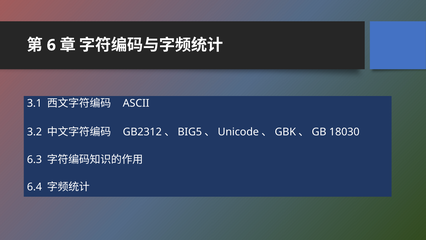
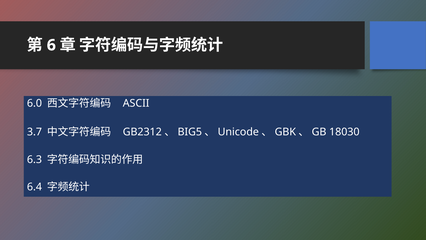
3.1: 3.1 -> 6.0 (34, 103)
3.2: 3.2 -> 3.7 (34, 132)
